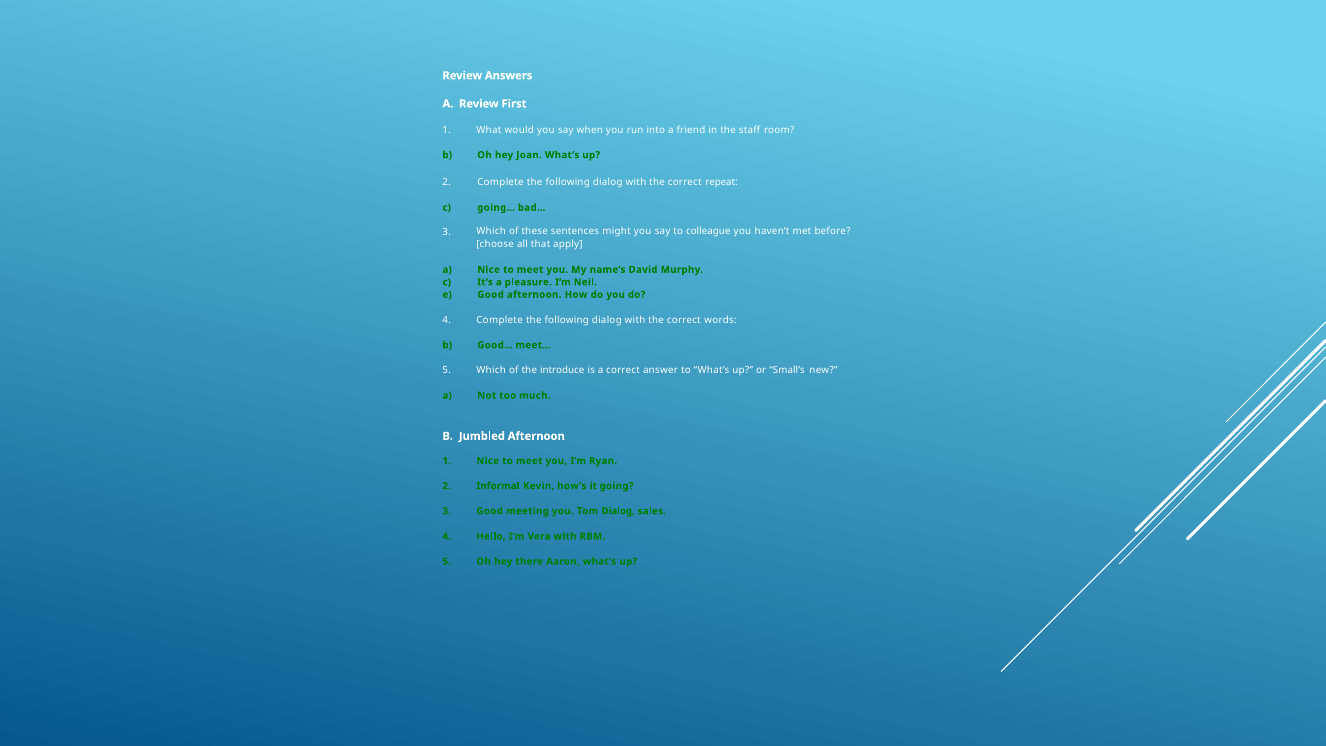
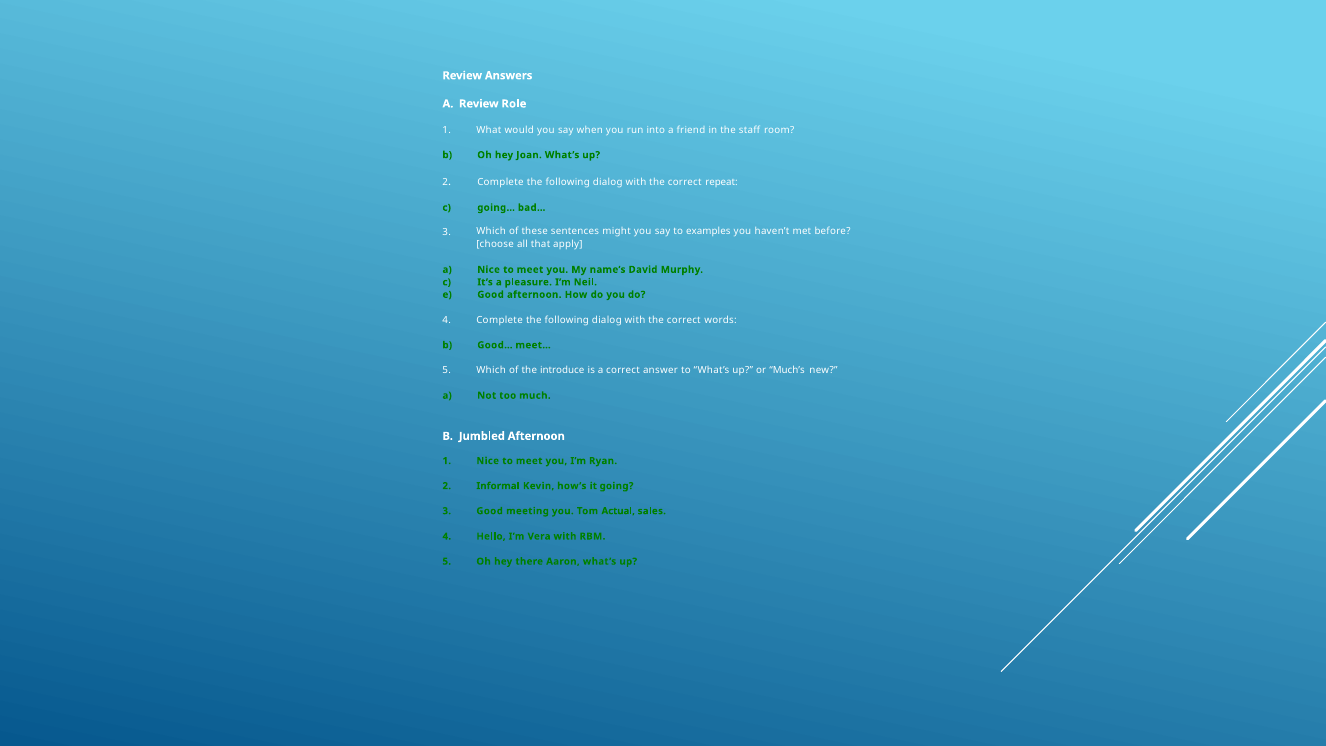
First: First -> Role (514, 104)
colleague: colleague -> examples (708, 232)
Small’s: Small’s -> Much’s (787, 370)
Tom Dialog: Dialog -> Actual (618, 511)
